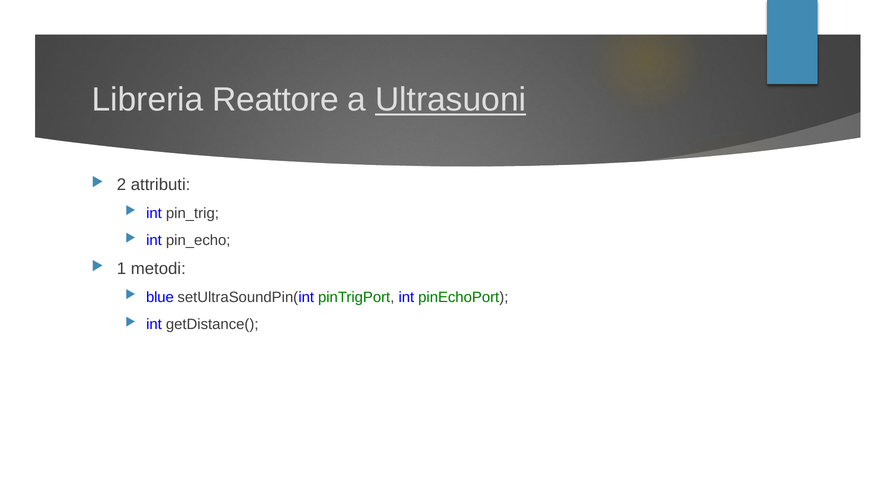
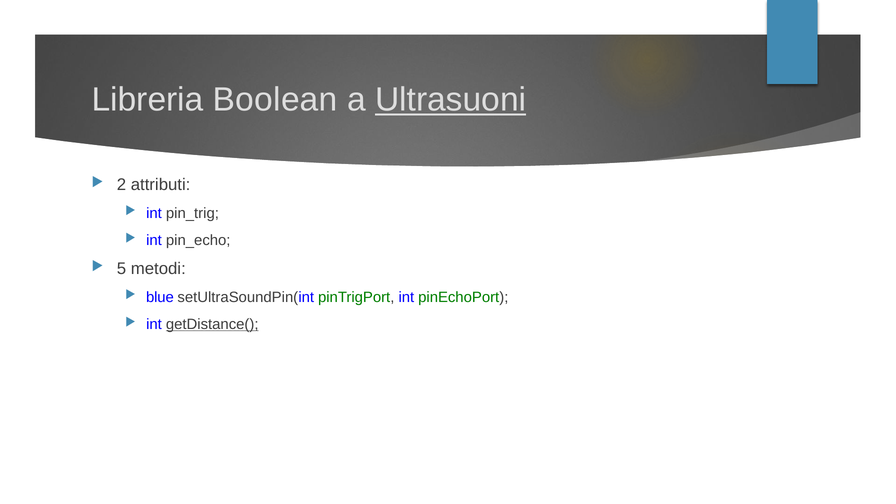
Reattore: Reattore -> Boolean (275, 100)
1: 1 -> 5 (121, 269)
getDistance( underline: none -> present (212, 324)
